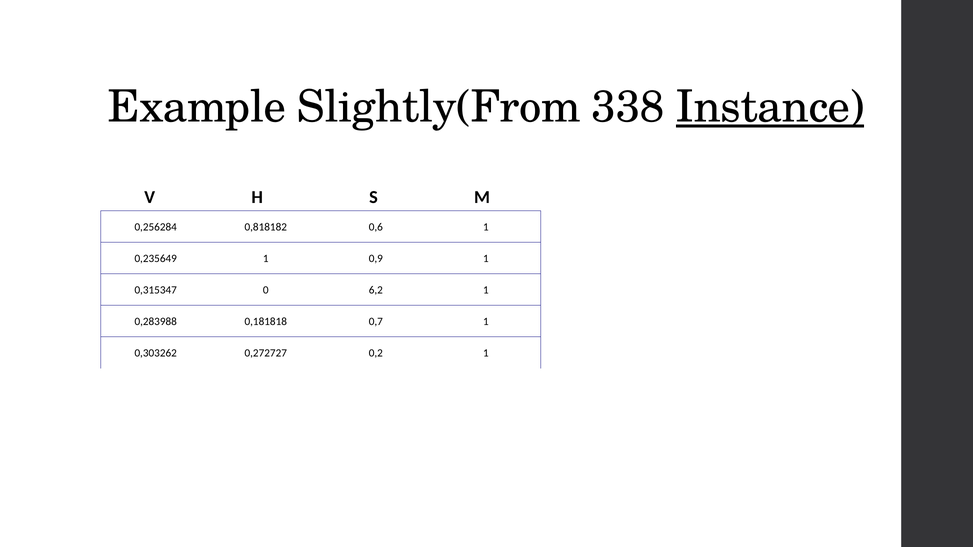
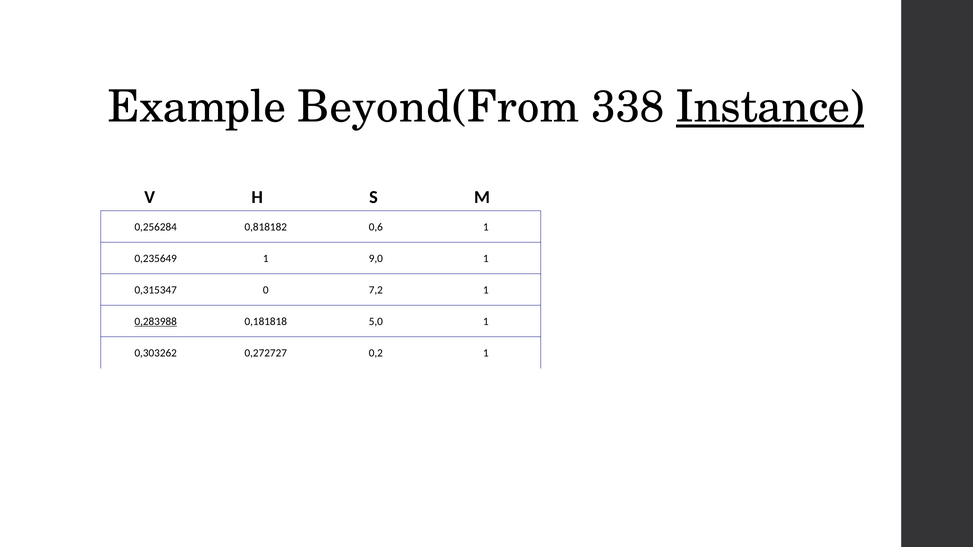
Slightly(From: Slightly(From -> Beyond(From (438, 107)
0,9: 0,9 -> 9,0 (376, 259)
6,2: 6,2 -> 7,2 (376, 290)
0,283988 underline: none -> present (156, 322)
0,7: 0,7 -> 5,0 (376, 322)
